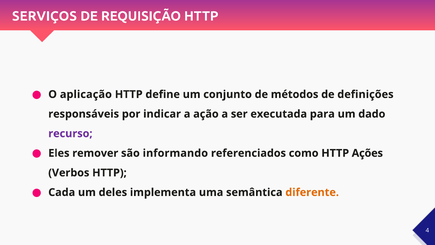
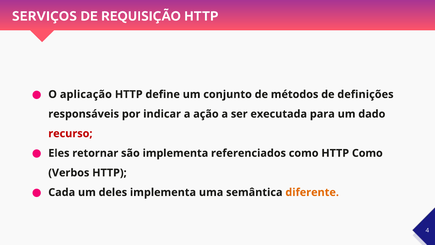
recurso colour: purple -> red (70, 133)
remover: remover -> retornar (95, 153)
são informando: informando -> implementa (175, 153)
HTTP Ações: Ações -> Como (367, 153)
